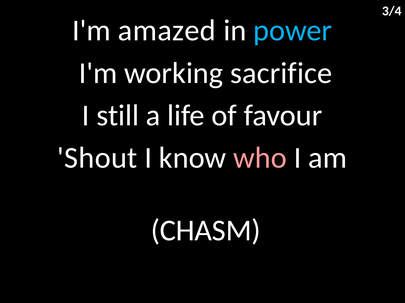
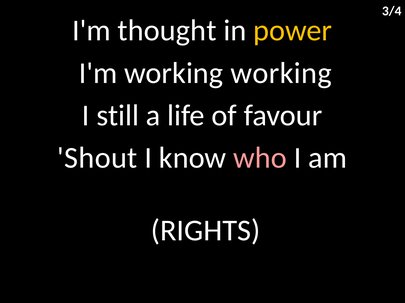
amazed: amazed -> thought (167, 31)
power colour: light blue -> yellow (293, 31)
working sacrifice: sacrifice -> working (281, 73)
CHASM: CHASM -> RIGHTS (206, 231)
